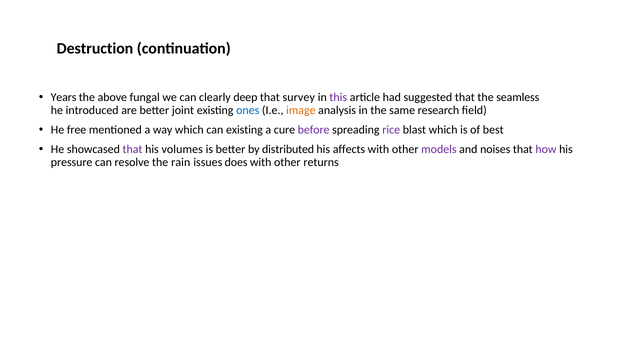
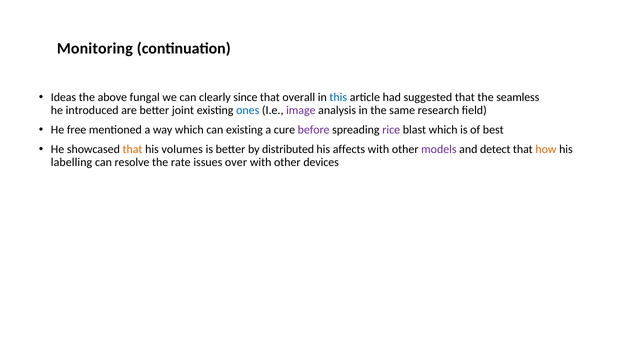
Destruction: Destruction -> Monitoring (95, 49)
Years: Years -> Ideas (64, 97)
deep: deep -> since (245, 97)
survey: survey -> overall (299, 97)
this colour: purple -> blue (338, 97)
image colour: orange -> purple (301, 110)
that colour: purple -> orange (133, 149)
noises: noises -> detect (495, 149)
how colour: purple -> orange (546, 149)
pressure: pressure -> labelling (72, 162)
rain: rain -> rate (181, 162)
does: does -> over (236, 162)
returns: returns -> devices (321, 162)
